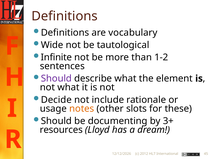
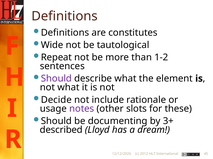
vocabulary: vocabulary -> constitutes (133, 33)
Infinite: Infinite -> Repeat (56, 58)
notes colour: orange -> purple (82, 109)
resources: resources -> described (61, 130)
